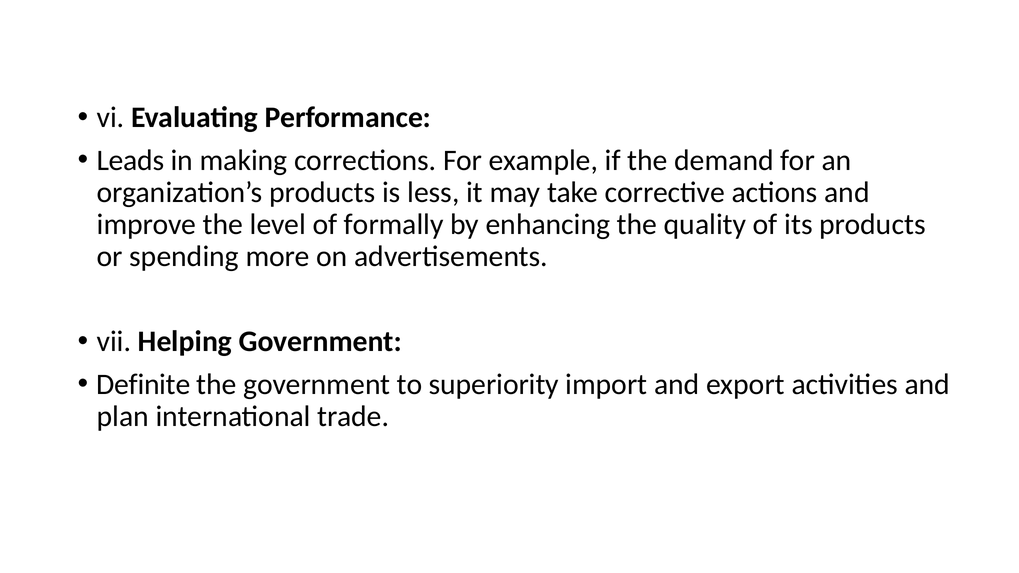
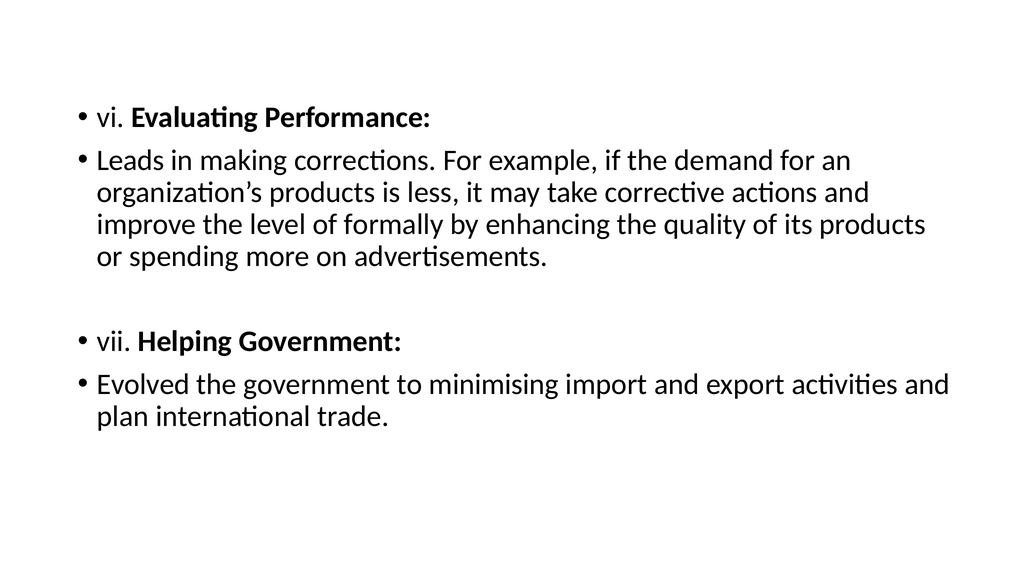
Definite: Definite -> Evolved (143, 384)
superiority: superiority -> minimising (494, 384)
